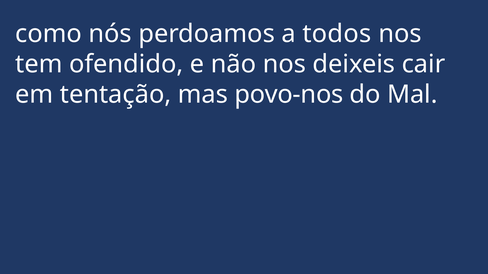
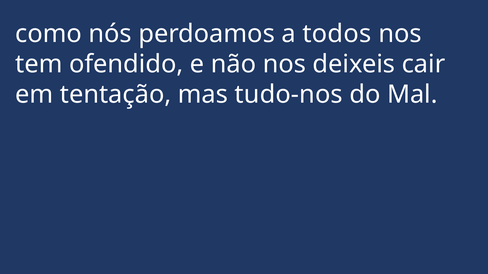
povo-nos: povo-nos -> tudo-nos (289, 95)
